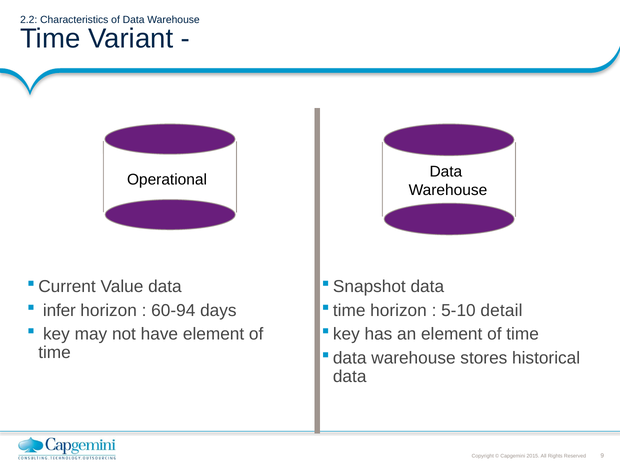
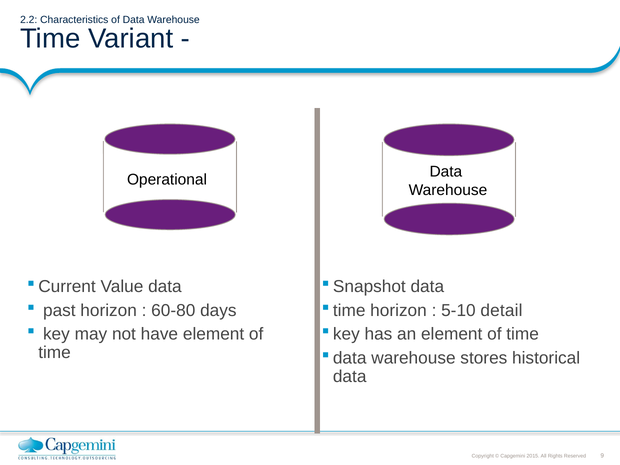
infer: infer -> past (59, 310)
60-94: 60-94 -> 60-80 (173, 310)
